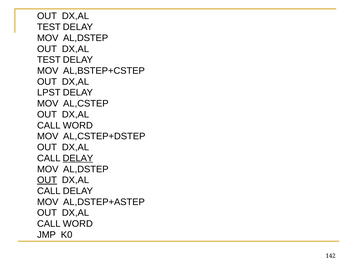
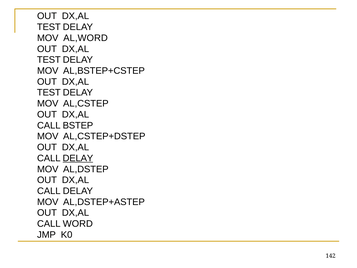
AL,DSTEP: AL,DSTEP -> AL,WORD (86, 38)
LPST: LPST -> TEST (49, 93)
WORD: WORD -> BSTEP (78, 125)
OUT underline: present -> none (47, 180)
